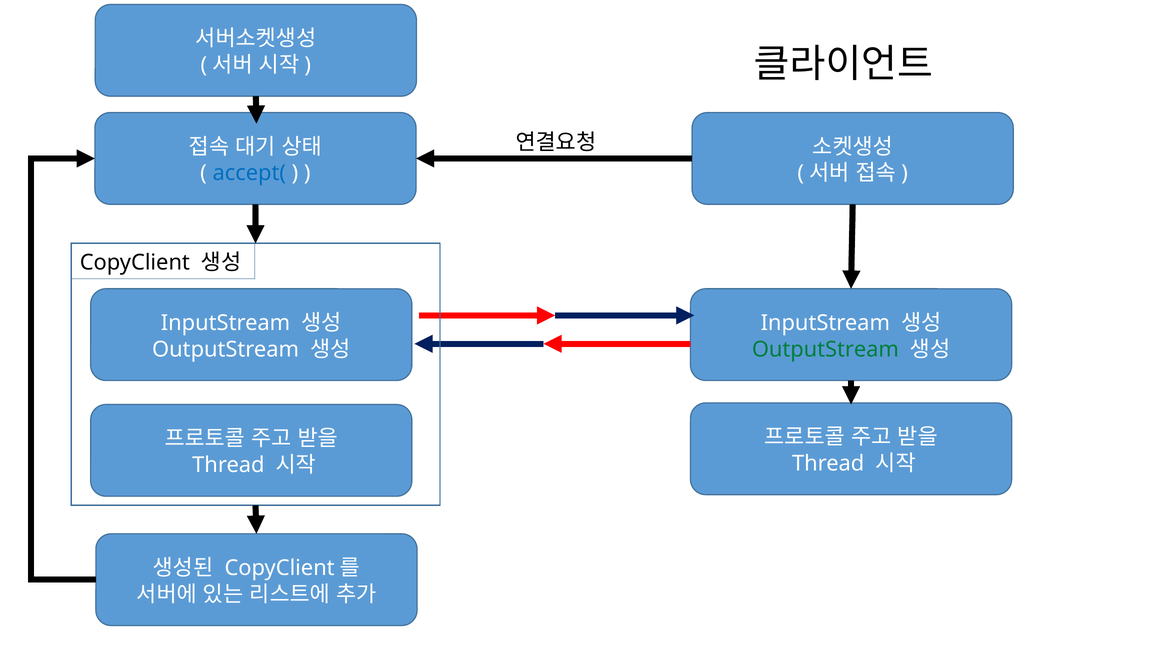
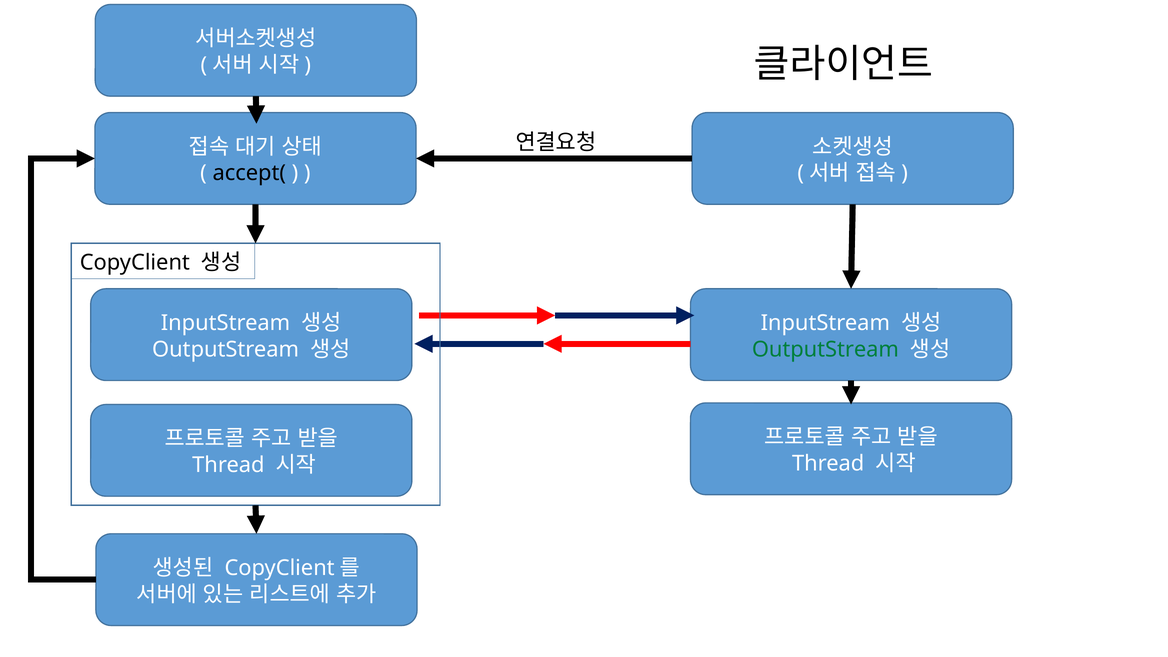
accept( colour: blue -> black (249, 173)
